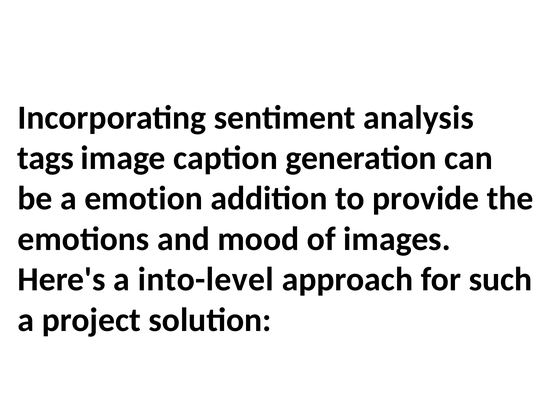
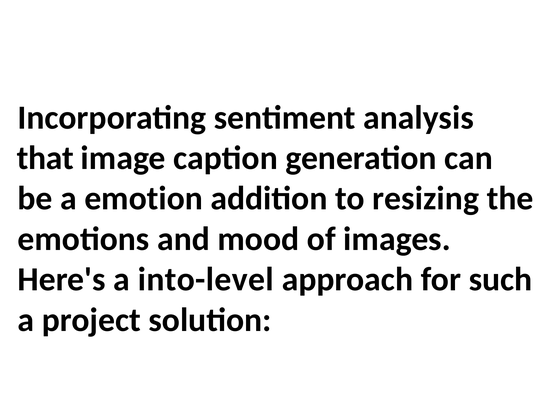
tags: tags -> that (45, 158)
provide: provide -> resizing (426, 198)
